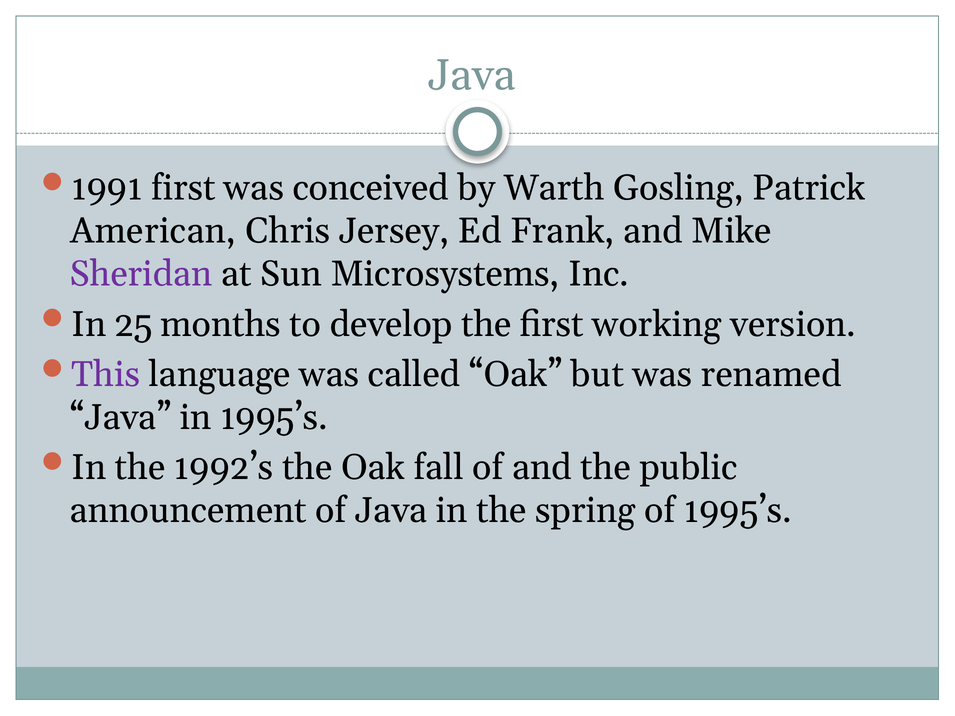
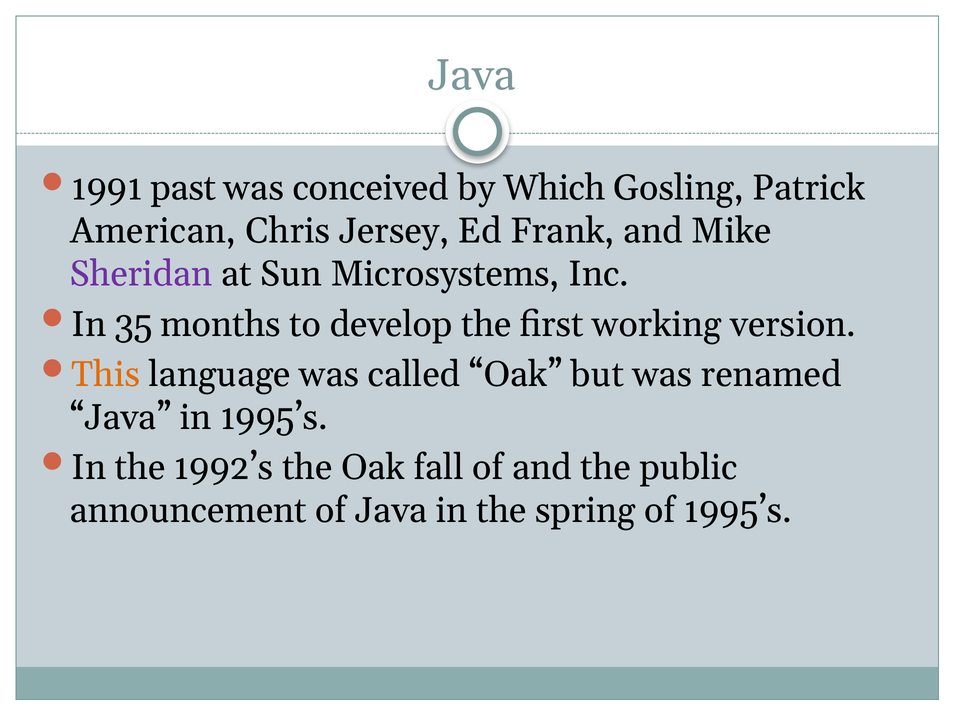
1991 first: first -> past (183, 188)
Warth: Warth -> Which (554, 188)
25: 25 -> 35 (133, 324)
This colour: purple -> orange (106, 375)
